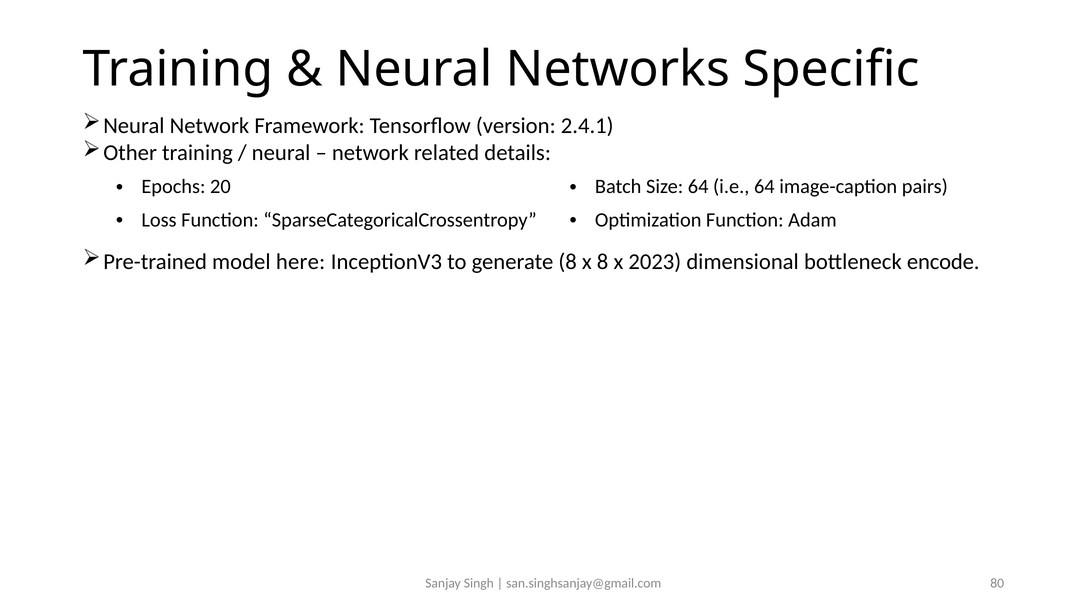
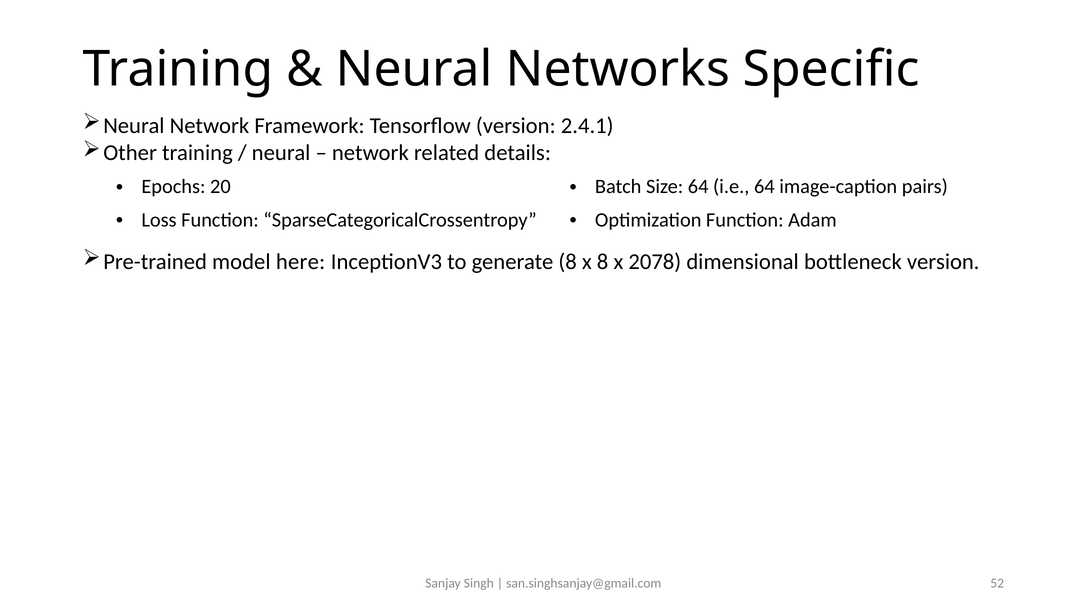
2023: 2023 -> 2078 (655, 262)
bottleneck encode: encode -> version (943, 262)
80: 80 -> 52 (997, 584)
